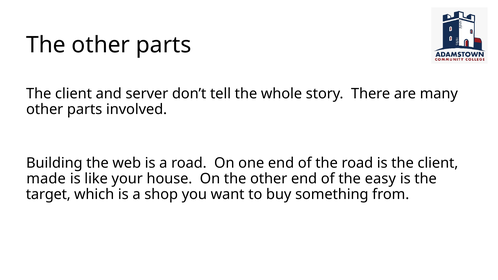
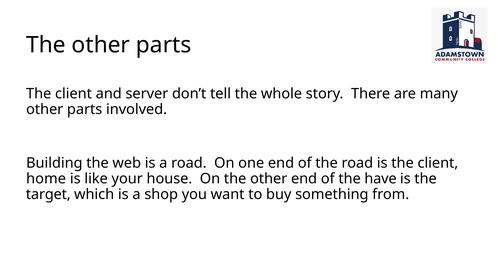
made: made -> home (46, 179)
easy: easy -> have (380, 179)
